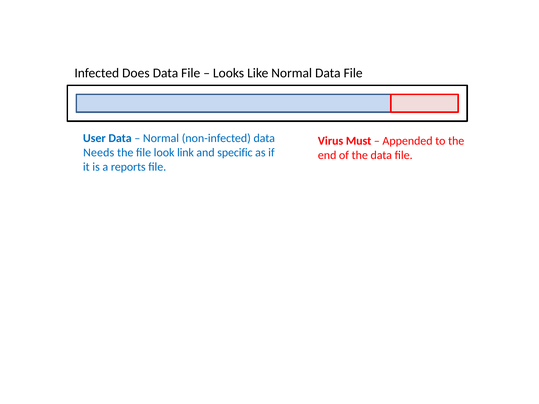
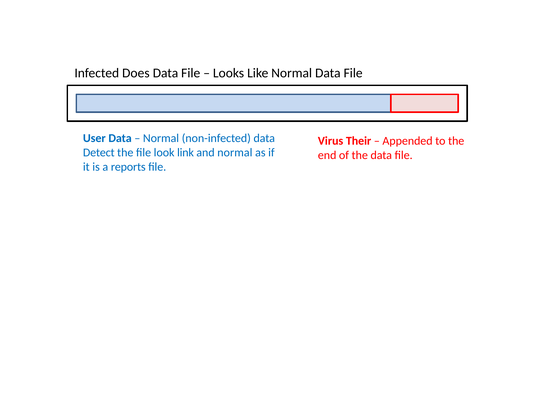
Must: Must -> Their (359, 141)
Needs: Needs -> Detect (99, 153)
and specific: specific -> normal (235, 153)
